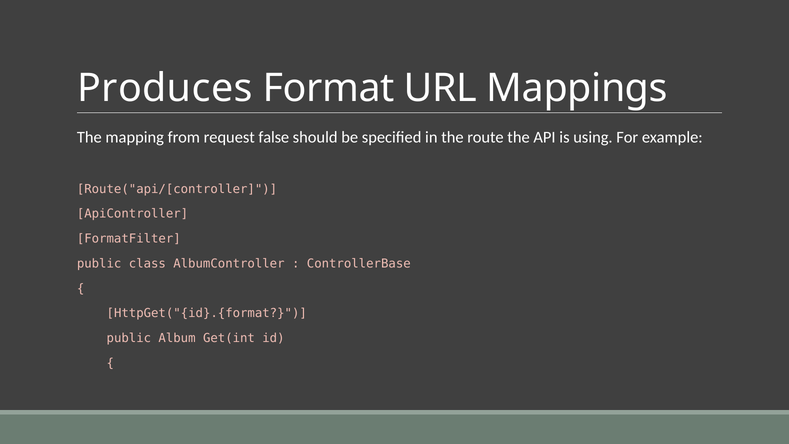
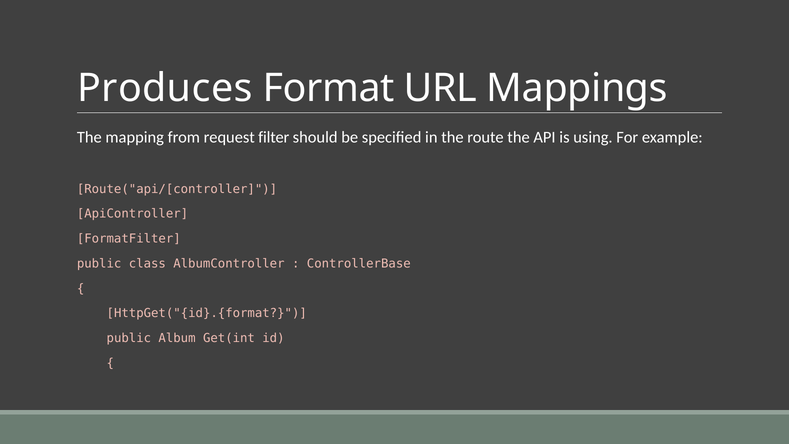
false: false -> filter (274, 137)
